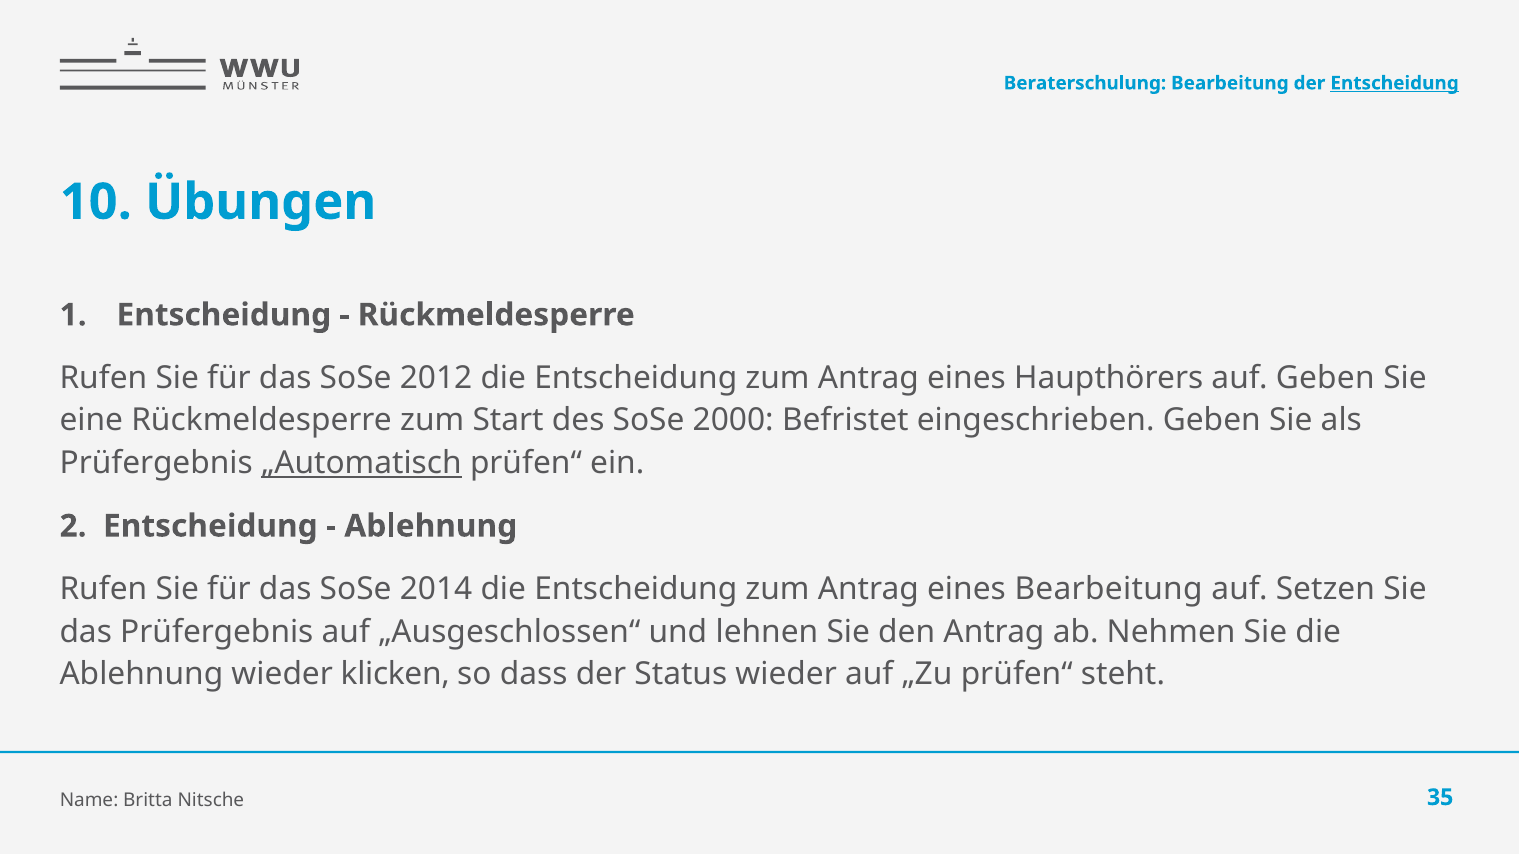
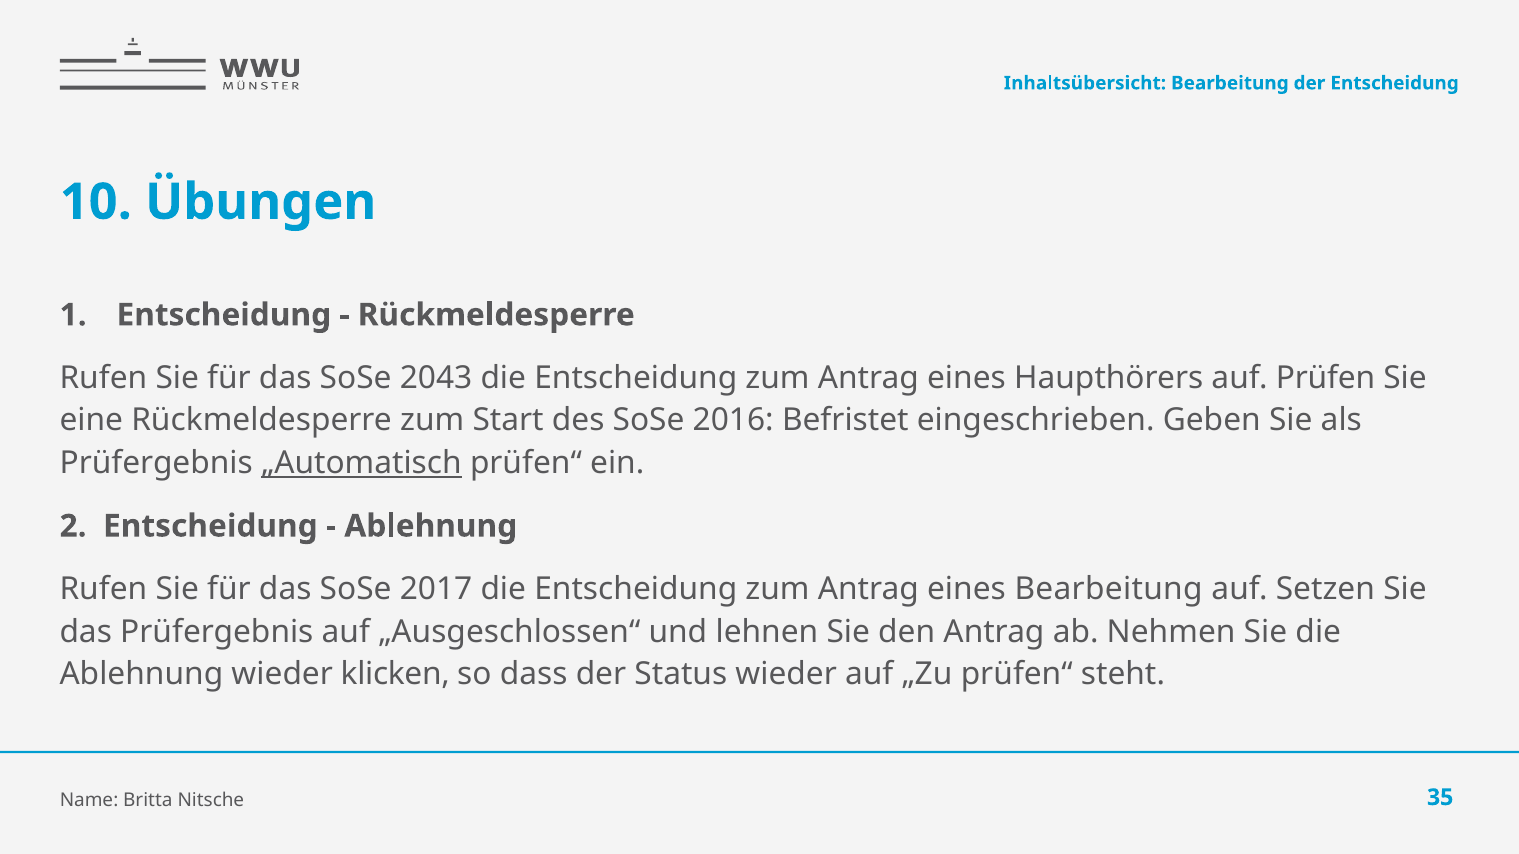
Beraterschulung: Beraterschulung -> Inhaltsübersicht (1085, 83)
Entscheidung underline: present -> none (1395, 83)
2012: 2012 -> 2043 (436, 378)
auf Geben: Geben -> Prüfen (1325, 378)
2000: 2000 -> 2016 (733, 421)
2014: 2014 -> 2017 (436, 589)
